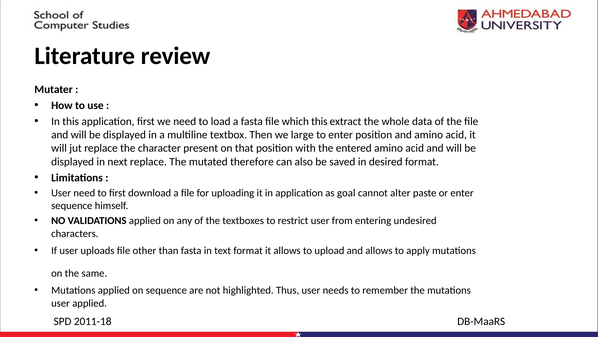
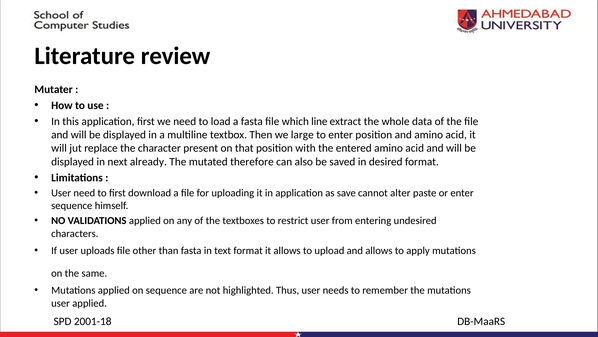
which this: this -> line (319, 121)
next replace: replace -> already (148, 161)
goal: goal -> save (346, 193)
2011-18: 2011-18 -> 2001-18 (93, 321)
